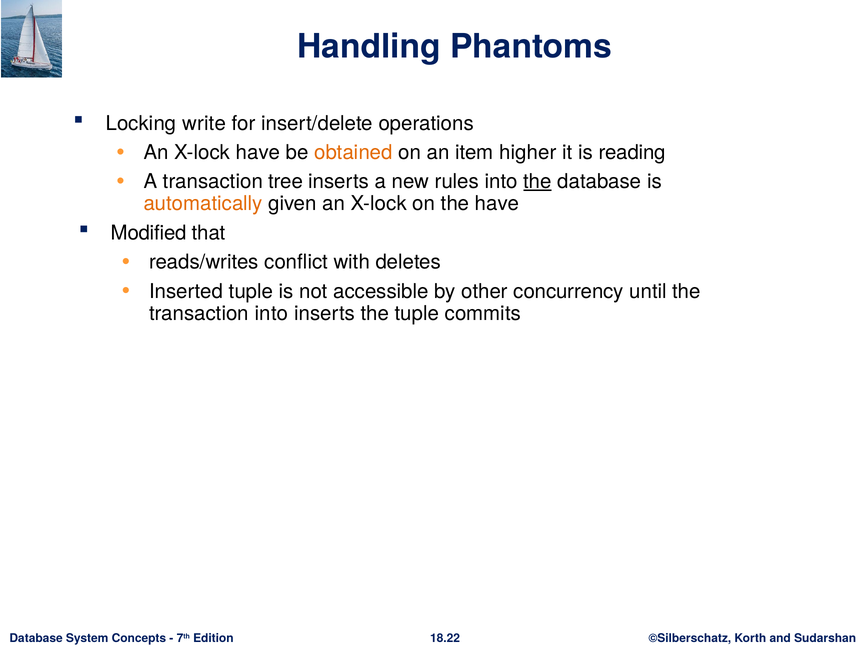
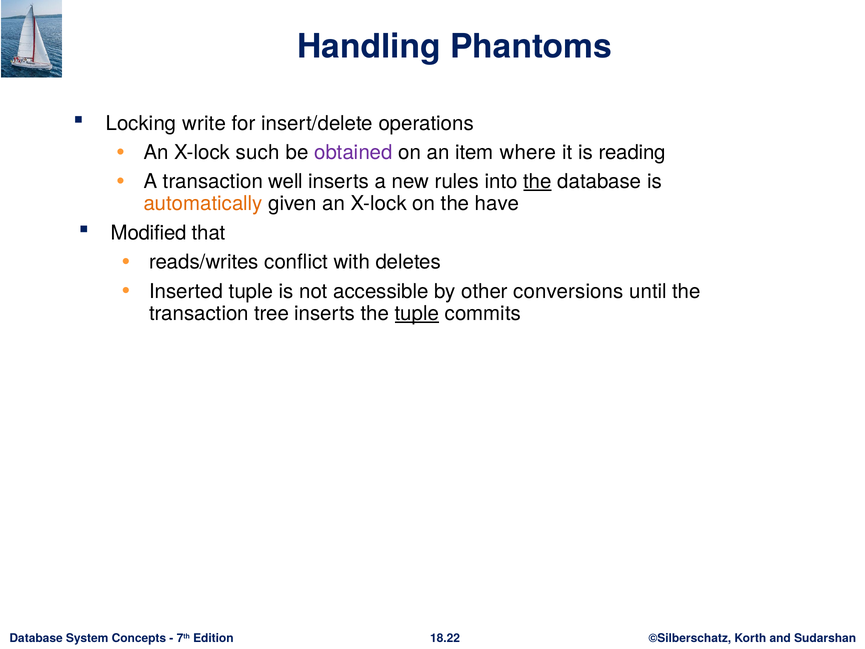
X-lock have: have -> such (258, 153)
obtained colour: orange -> purple (353, 153)
higher: higher -> where (528, 153)
tree: tree -> well (286, 181)
concurrency: concurrency -> conversions (568, 291)
transaction into: into -> tree (272, 313)
tuple underline: none -> present (417, 313)
